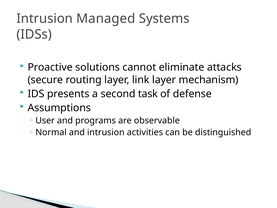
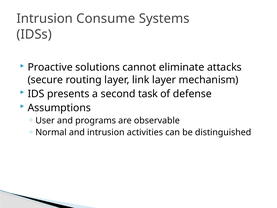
Managed: Managed -> Consume (106, 19)
